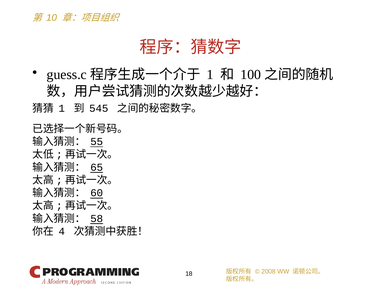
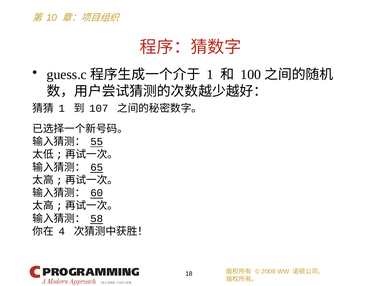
545: 545 -> 107 (99, 108)
